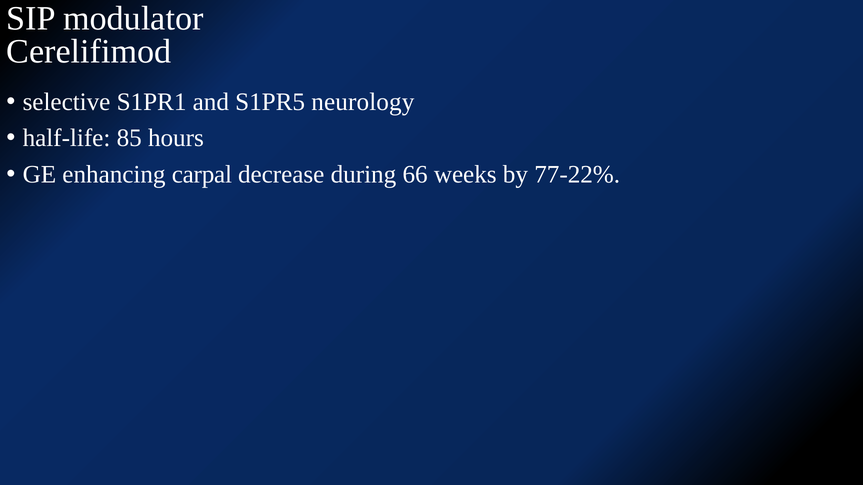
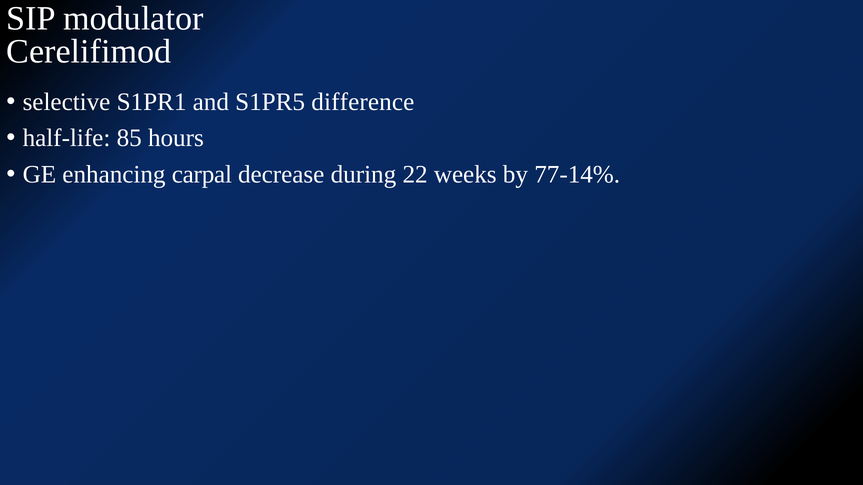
neurology: neurology -> difference (363, 102)
66: 66 -> 22 (415, 174)
77-22%: 77-22% -> 77-14% (577, 174)
